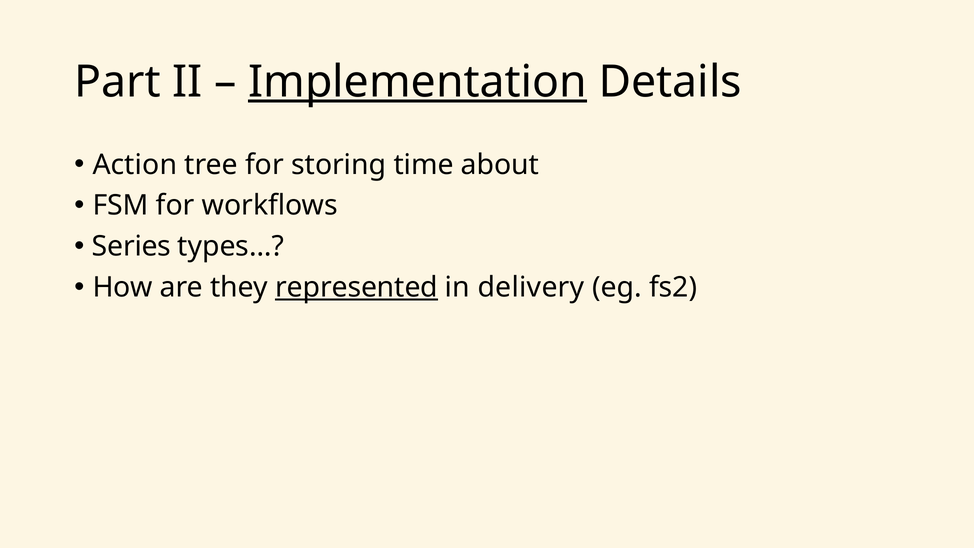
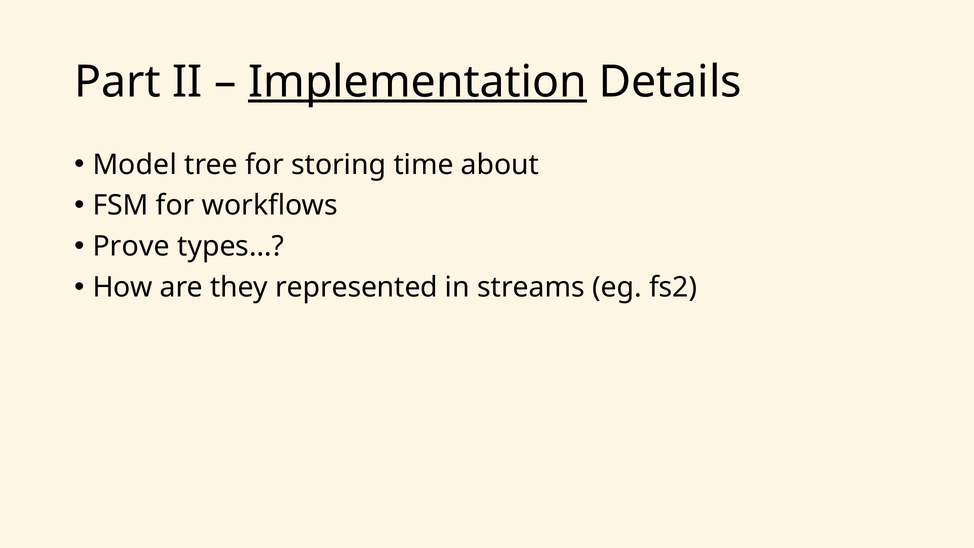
Action: Action -> Model (135, 165)
Series: Series -> Prove (131, 246)
represented underline: present -> none (357, 287)
delivery: delivery -> streams (531, 287)
